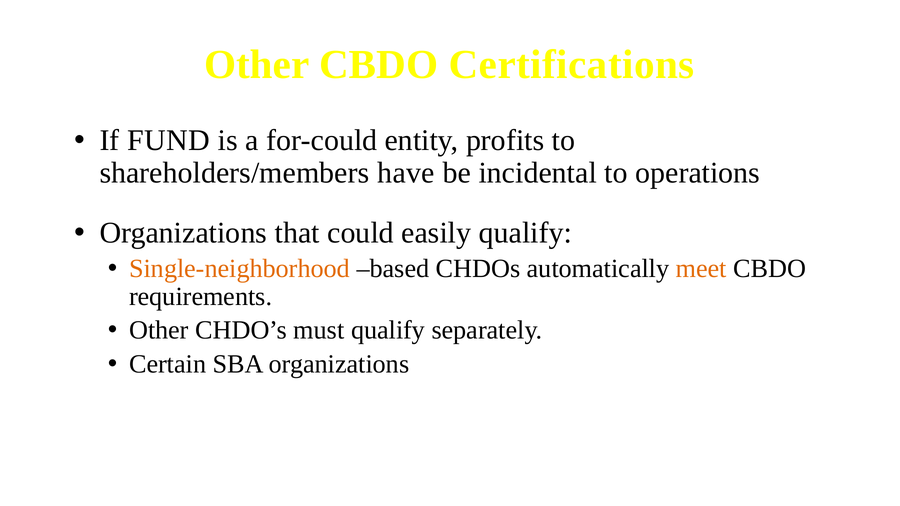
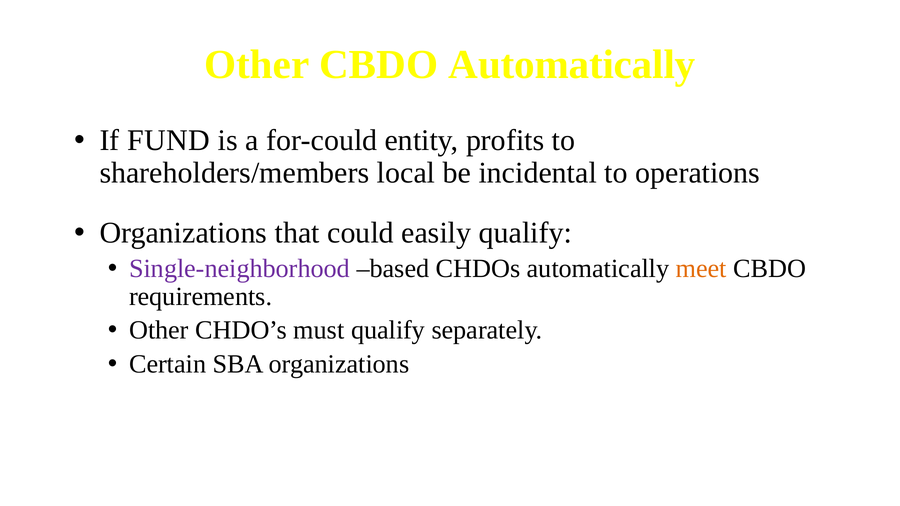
CBDO Certifications: Certifications -> Automatically (572, 65)
have: have -> local (406, 173)
Single-neighborhood colour: orange -> purple (240, 269)
